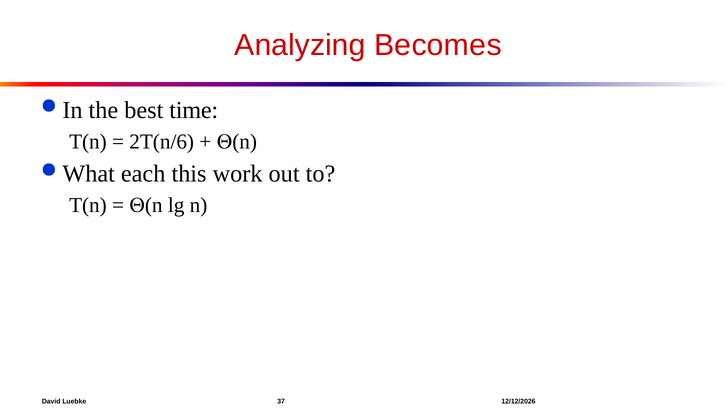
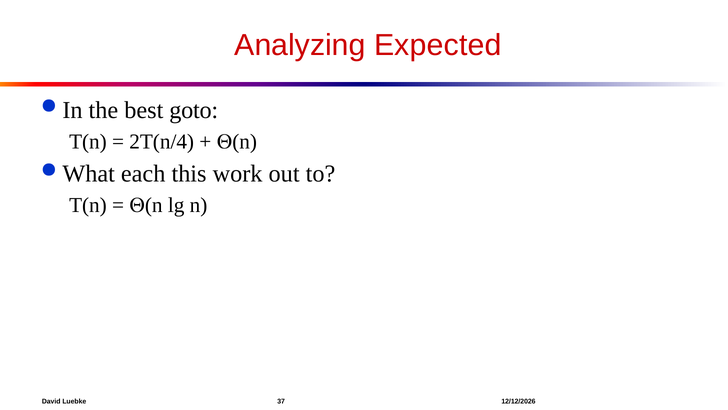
Becomes: Becomes -> Expected (438, 45)
time: time -> goto (194, 110)
2T(n/6: 2T(n/6 -> 2T(n/4 (162, 141)
